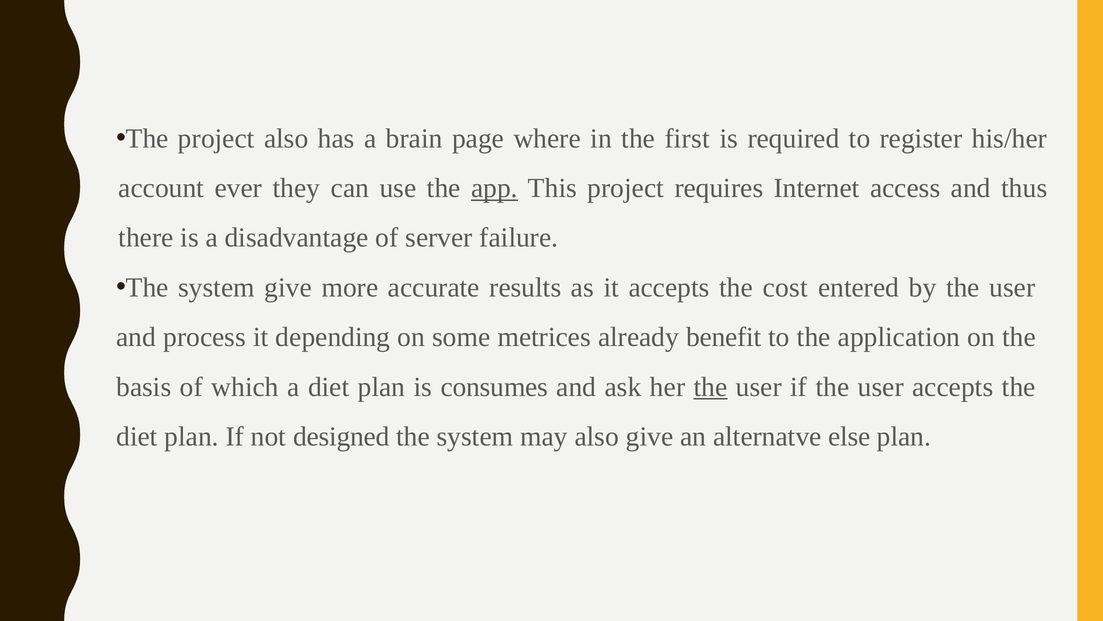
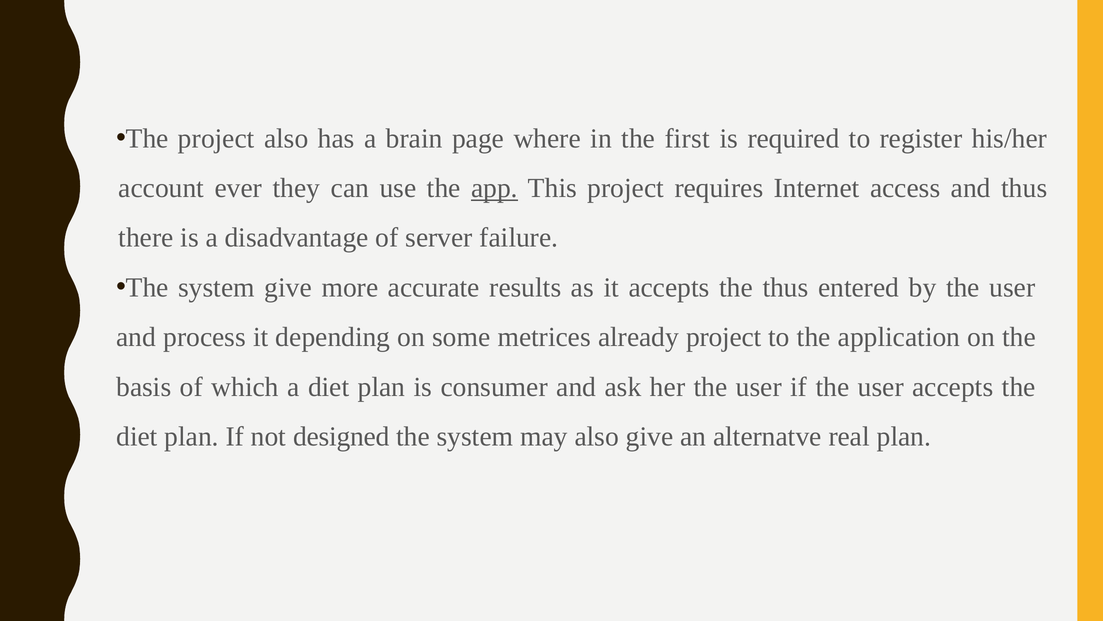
the cost: cost -> thus (785, 287)
already benefit: benefit -> project (724, 337)
consumes: consumes -> consumer (494, 387)
the underline: present -> none (711, 387)
else: else -> real (849, 436)
